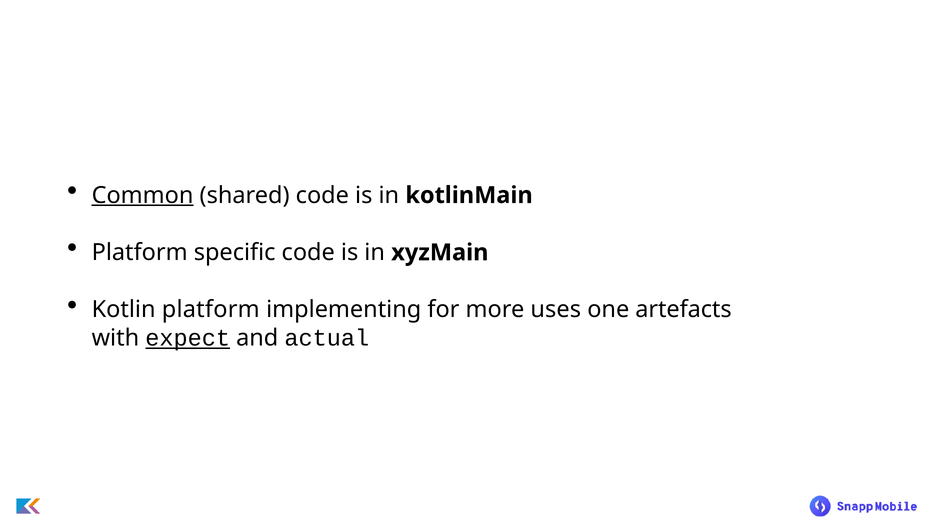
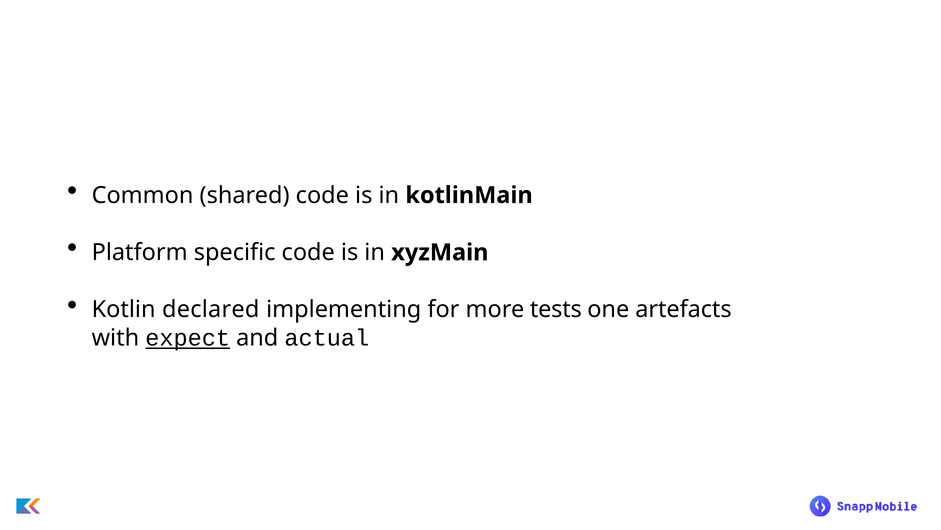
Common underline: present -> none (143, 195)
Kotlin platform: platform -> declared (211, 309)
uses: uses -> tests (556, 309)
